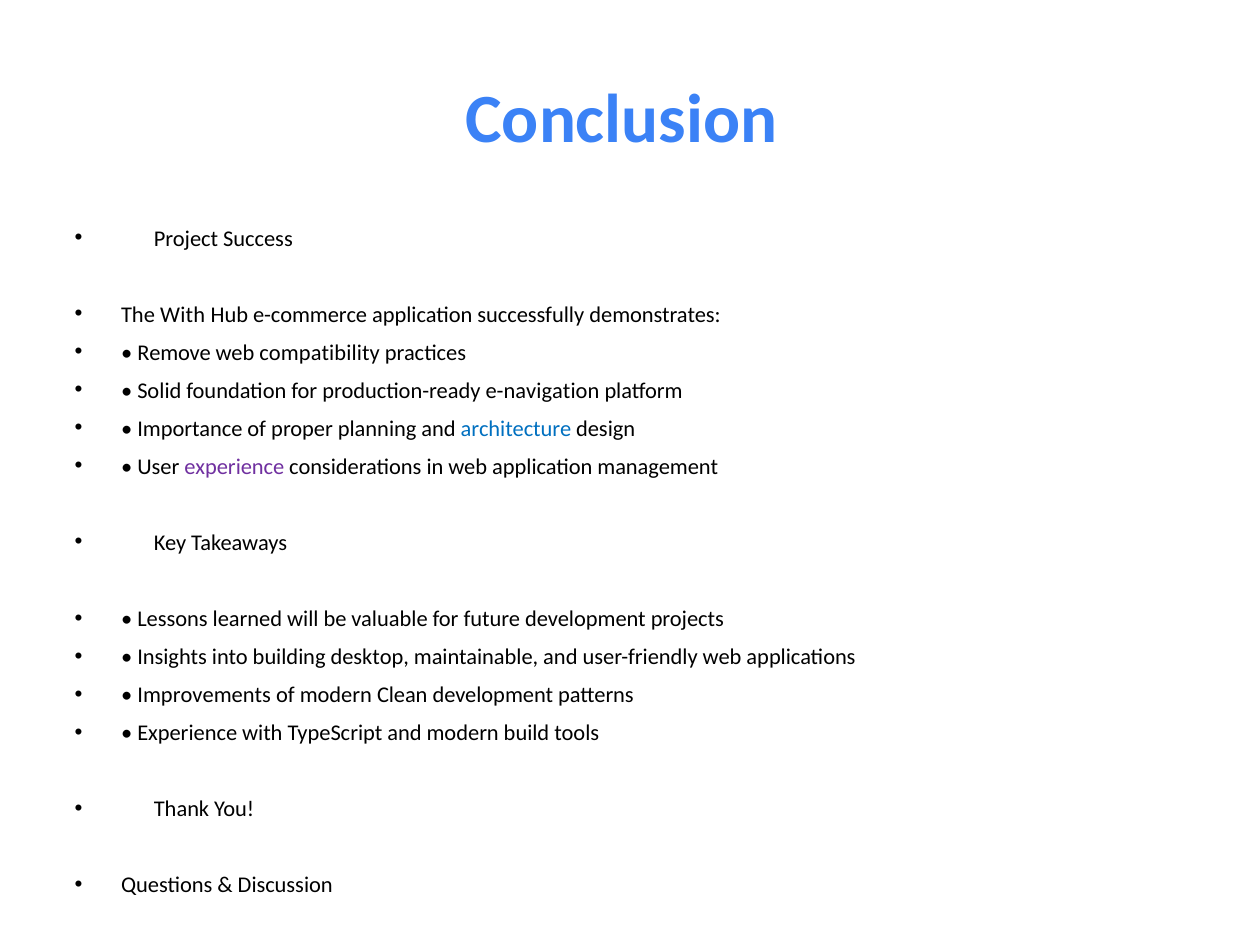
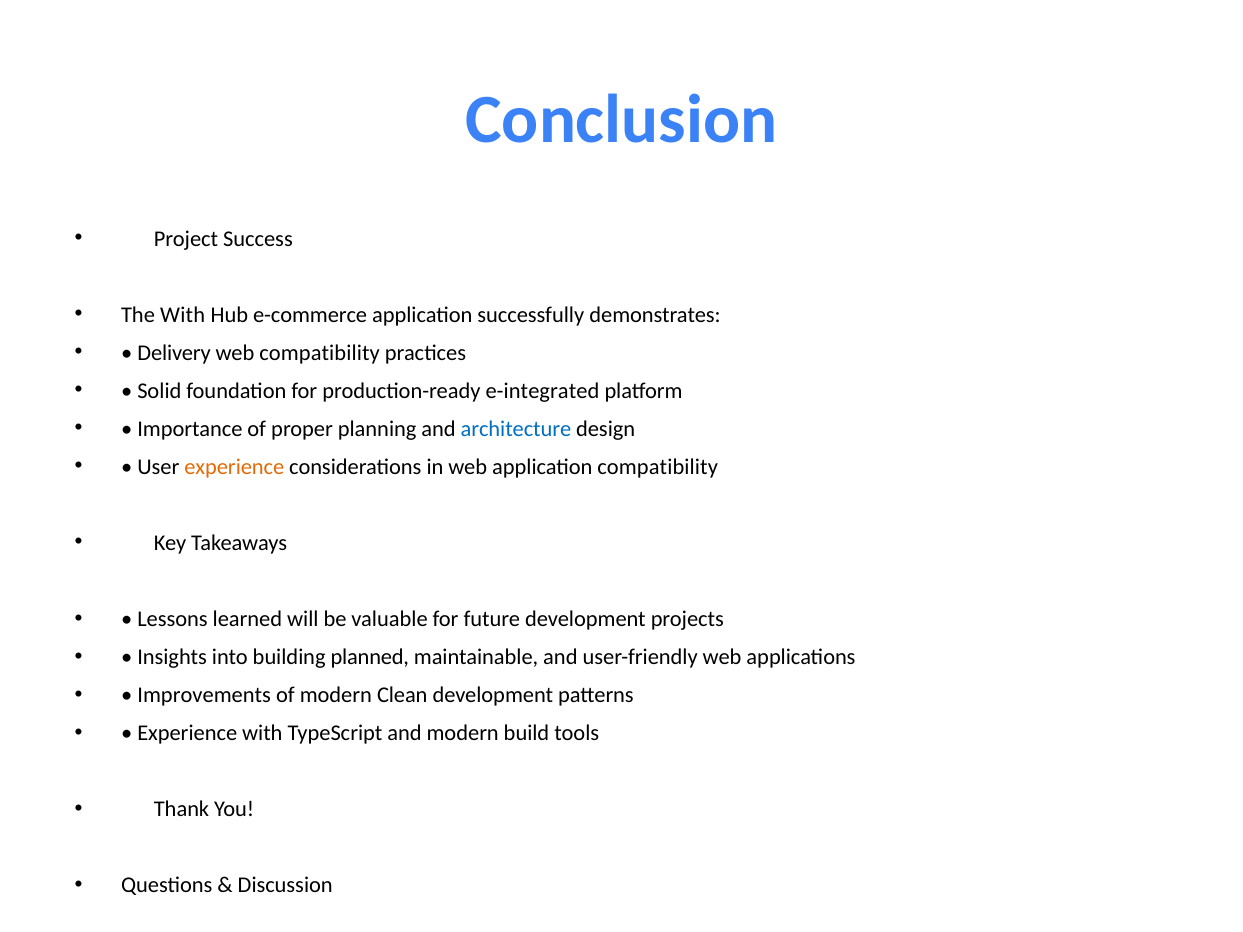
Remove: Remove -> Delivery (174, 353)
e-navigation: e-navigation -> e-integrated (542, 391)
experience colour: purple -> orange (234, 467)
application management: management -> compatibility (658, 467)
desktop: desktop -> planned (370, 657)
